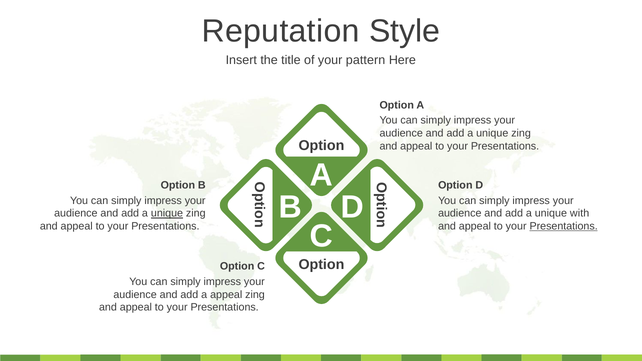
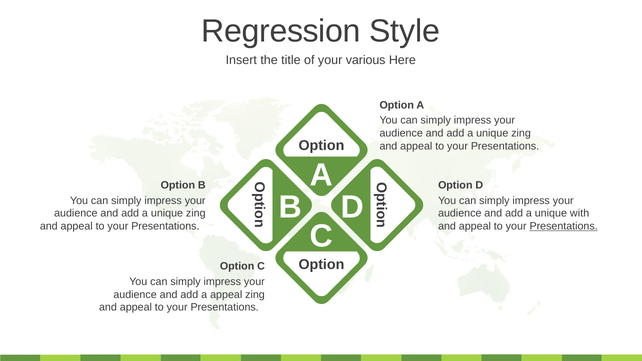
Reputation: Reputation -> Regression (281, 31)
pattern: pattern -> various (366, 60)
unique underline: present -> none (167, 214)
